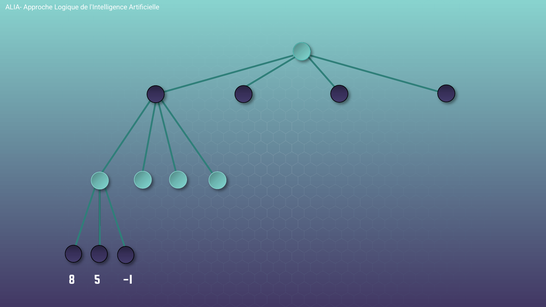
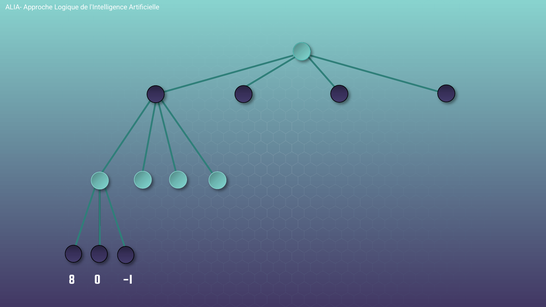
5: 5 -> 0 (97, 279)
